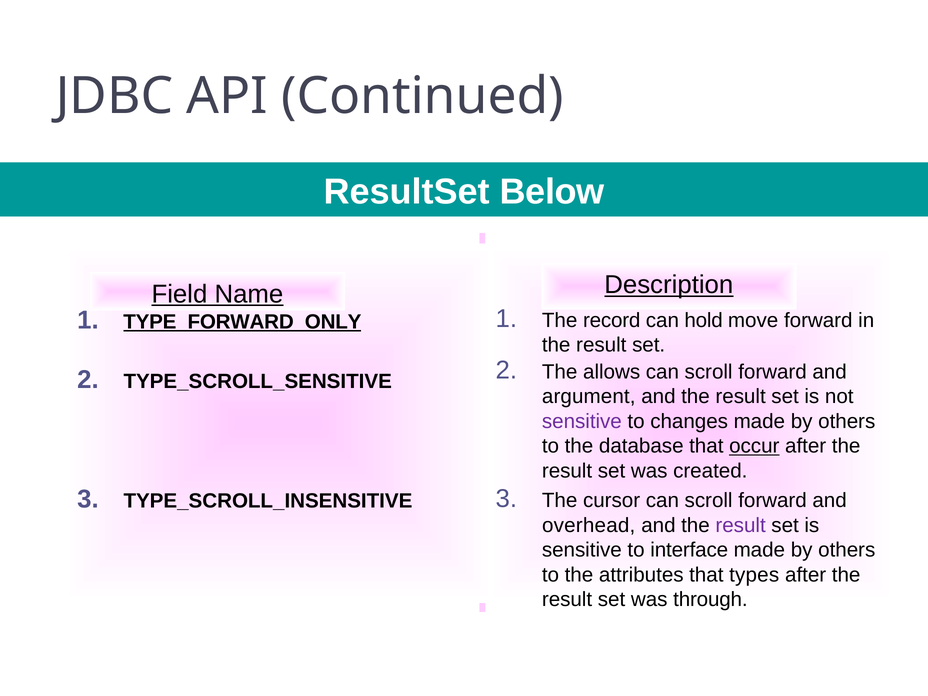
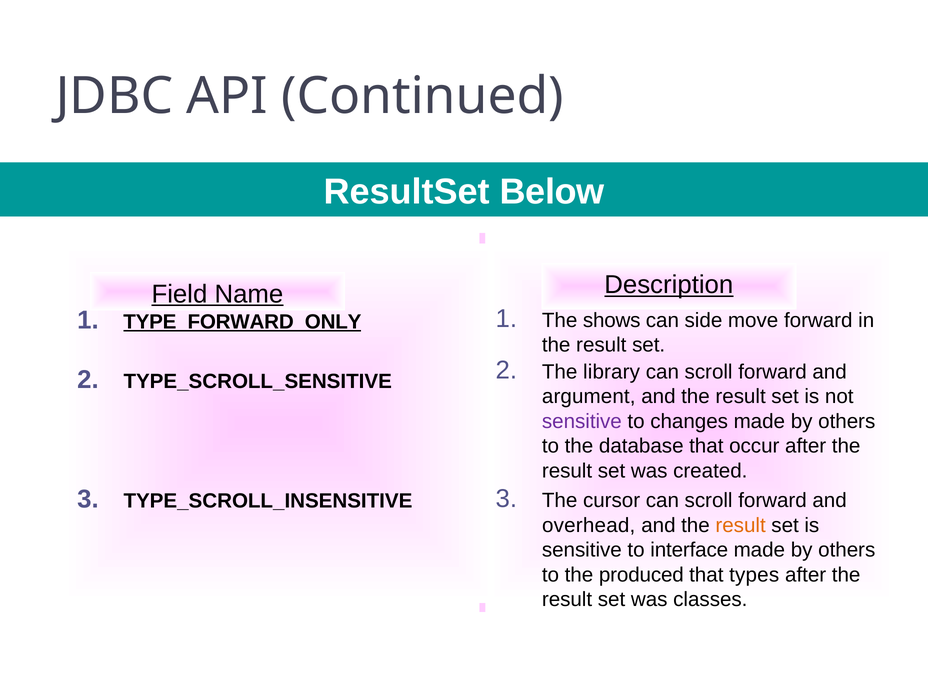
record: record -> shows (612, 320)
hold: hold -> side (703, 320)
allows: allows -> library (612, 372)
occur underline: present -> none (754, 446)
result colour: purple -> orange (741, 525)
attributes: attributes -> produced (641, 575)
through: through -> classes (710, 600)
